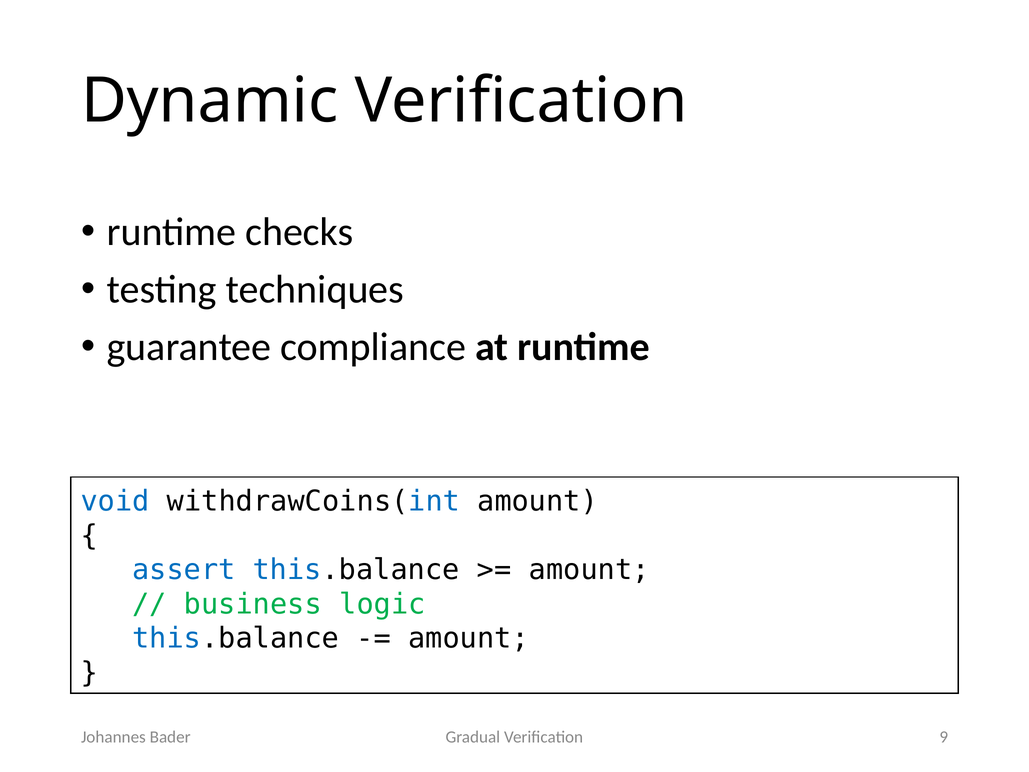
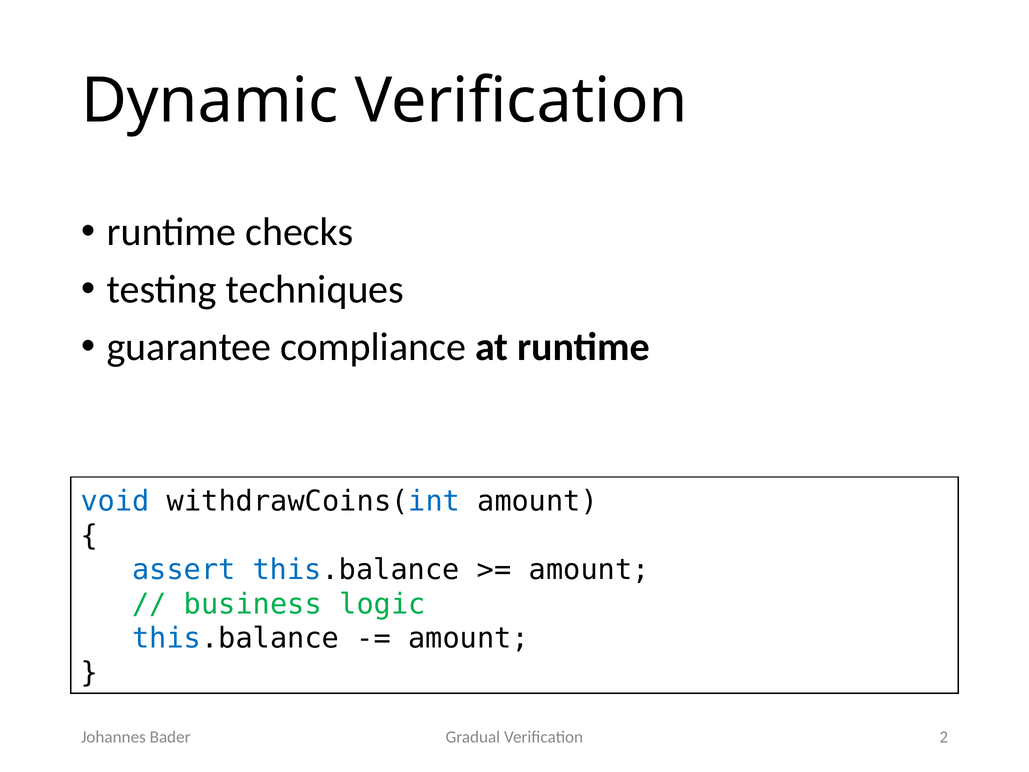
9: 9 -> 2 (944, 737)
